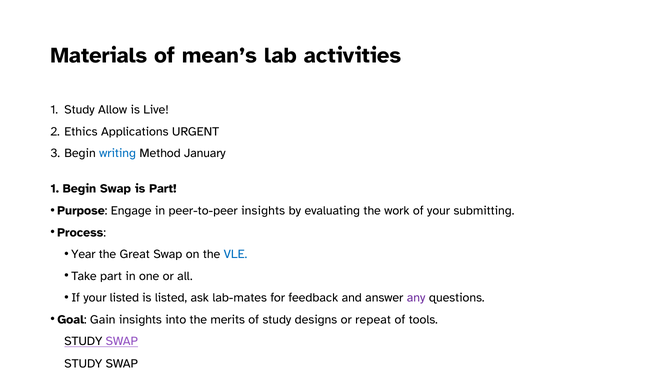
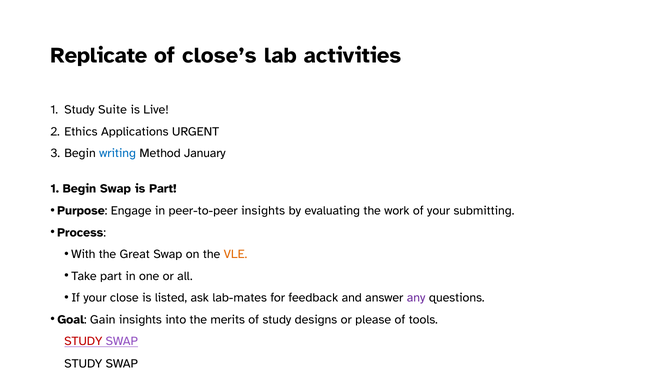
Materials: Materials -> Replicate (99, 56)
mean’s: mean’s -> close’s (219, 56)
Study Allow: Allow -> Suite (113, 110)
Year: Year -> With (83, 254)
VLE colour: blue -> orange (235, 254)
your listed: listed -> close (124, 298)
or repeat: repeat -> please (373, 319)
STUDY colour: black -> red (83, 341)
